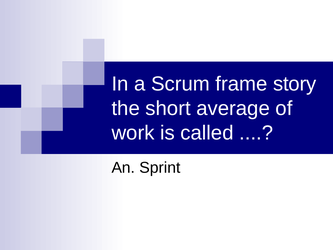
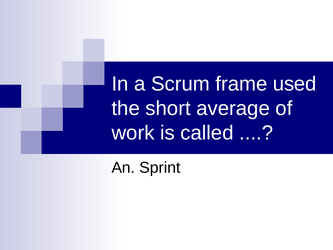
story: story -> used (295, 84)
